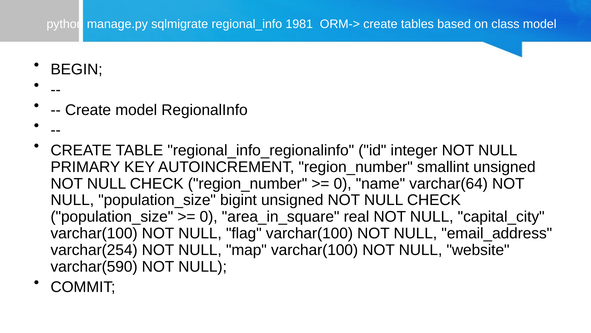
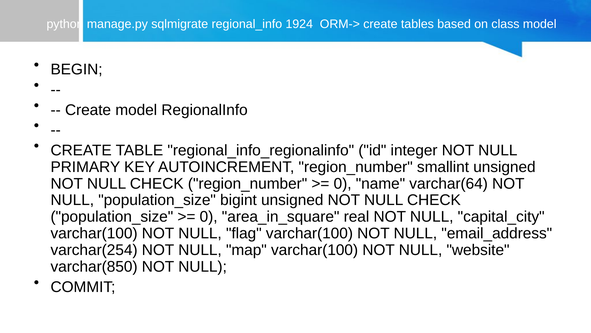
1981: 1981 -> 1924 (299, 24)
varchar(590: varchar(590 -> varchar(850 (94, 266)
